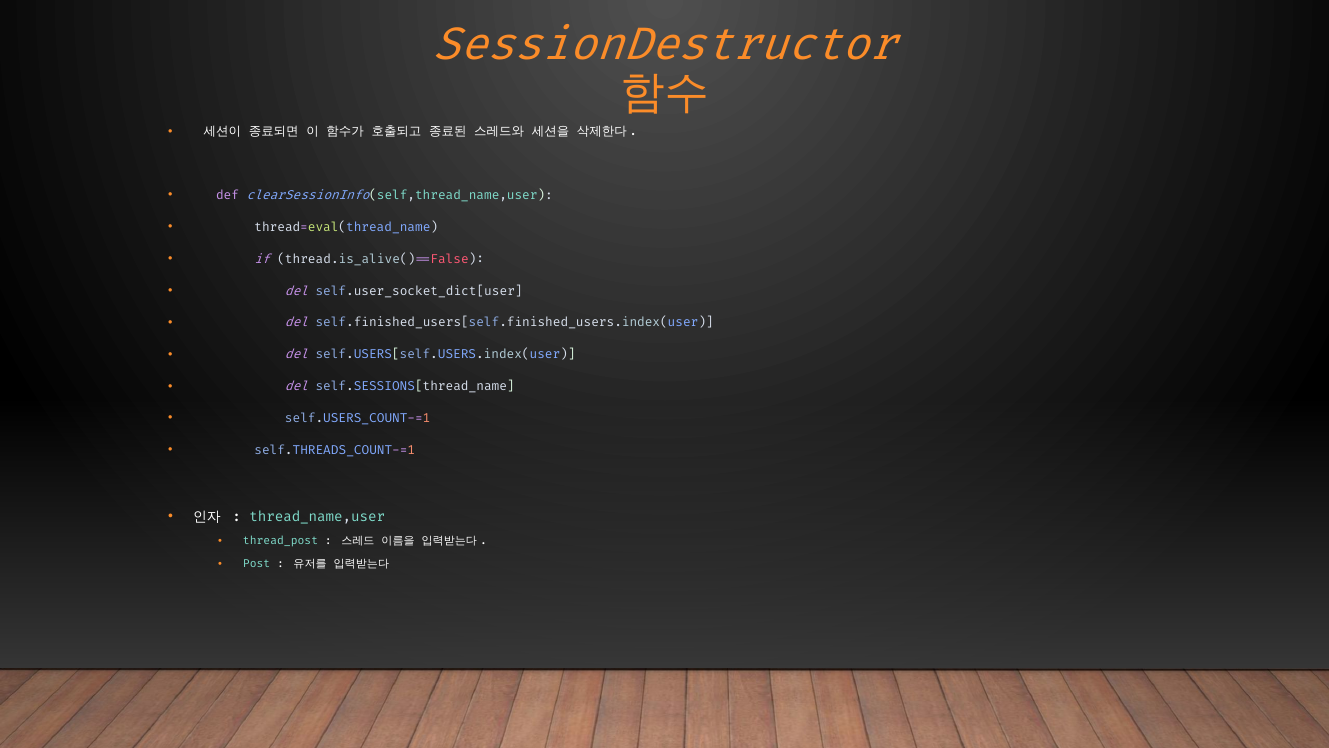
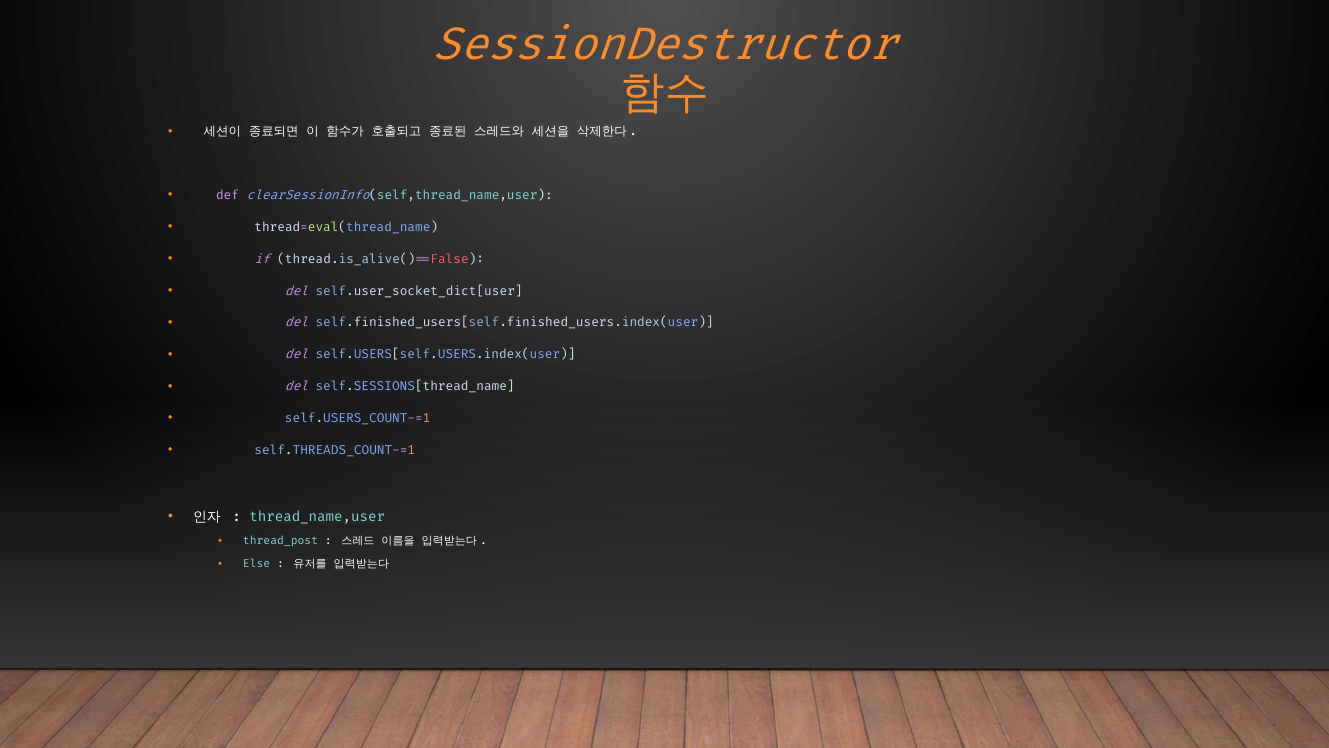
Post: Post -> Else (257, 564)
